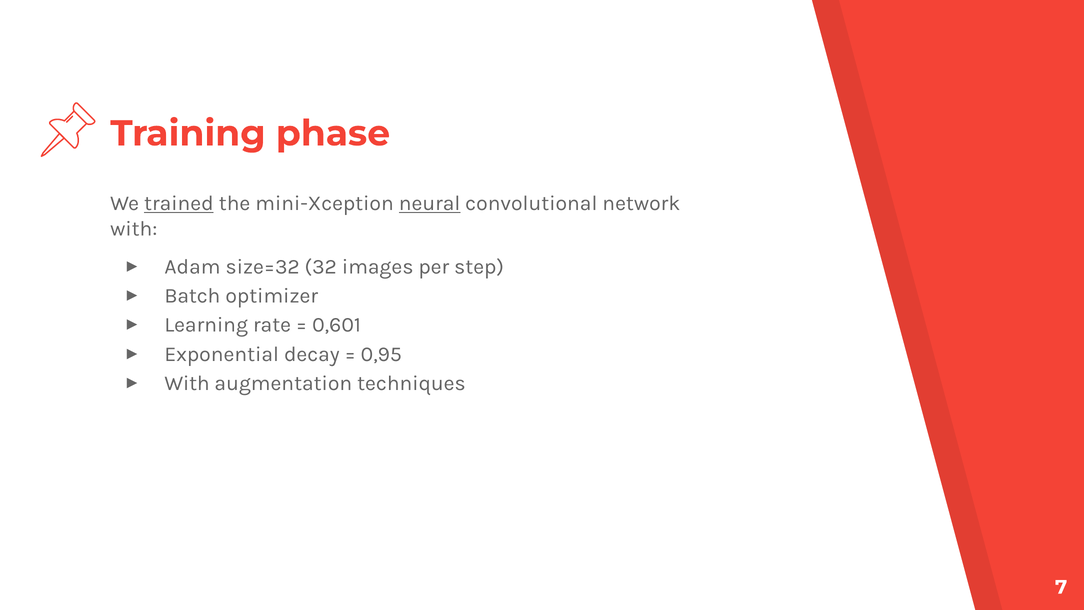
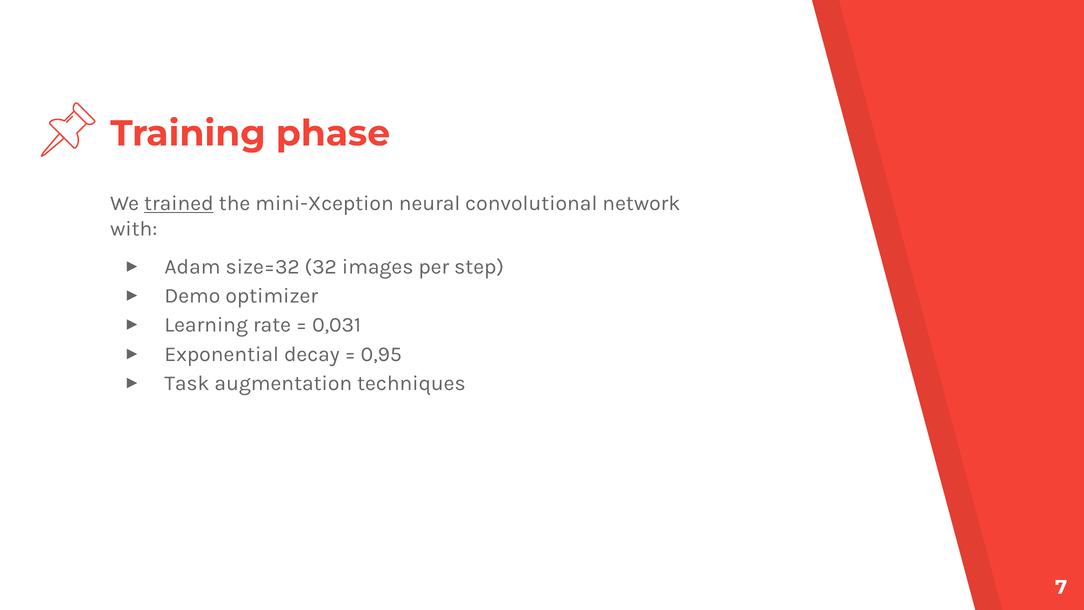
neural underline: present -> none (430, 203)
Batch: Batch -> Demo (192, 296)
0,601: 0,601 -> 0,031 (337, 325)
With: With -> Task (187, 383)
